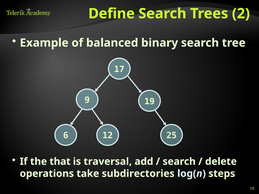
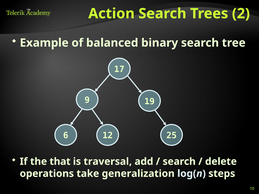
Define: Define -> Action (111, 14)
subdirectories: subdirectories -> generalization (138, 174)
